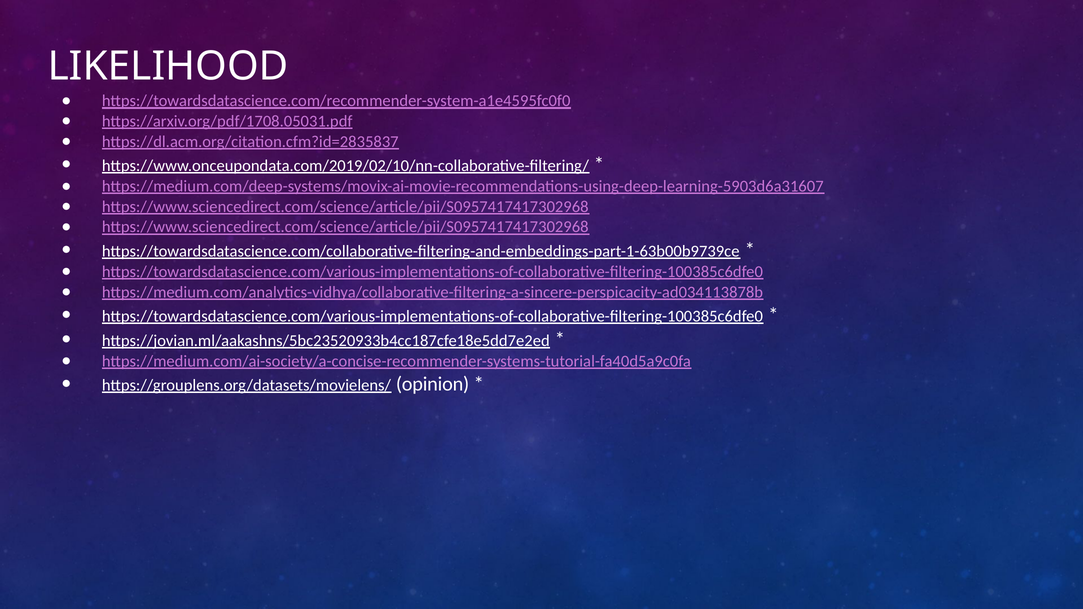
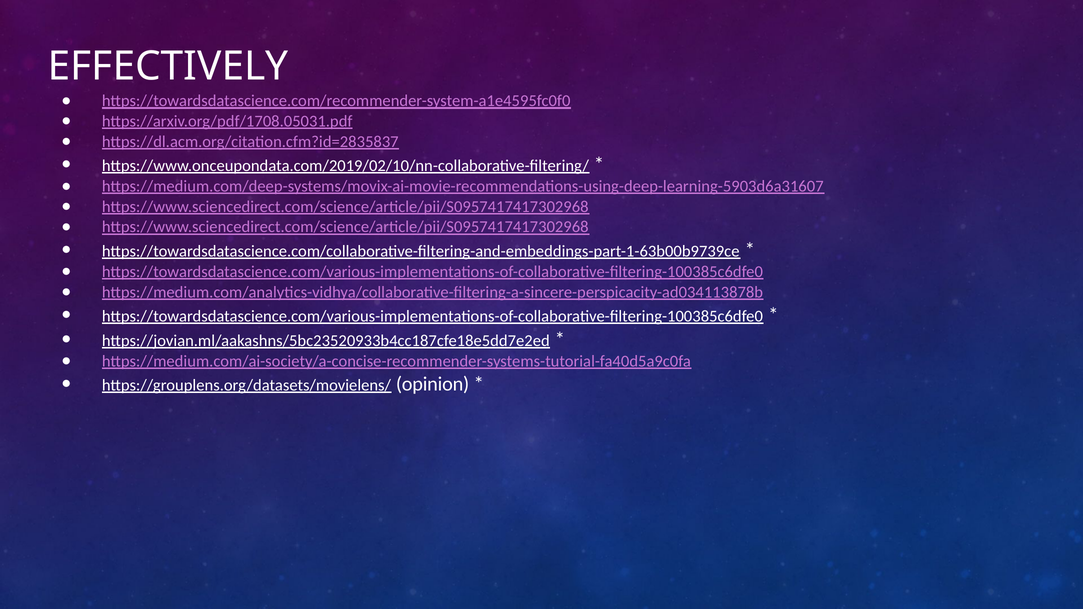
LIKELIHOOD: LIKELIHOOD -> EFFECTIVELY (168, 66)
